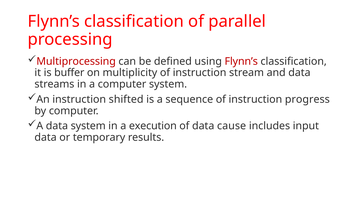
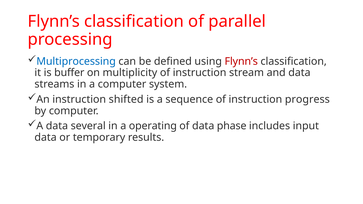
Multiprocessing colour: red -> blue (76, 61)
data system: system -> several (88, 126)
execution: execution -> operating (153, 126)
cause: cause -> phase (232, 126)
